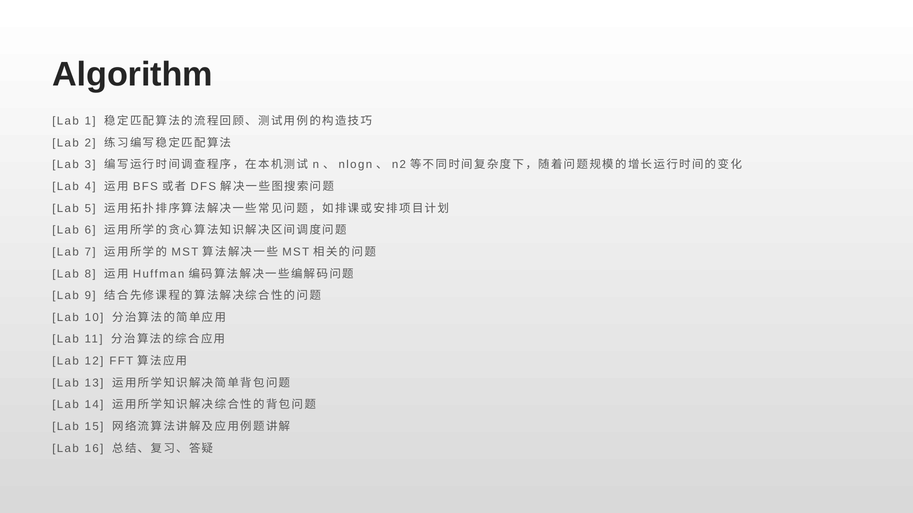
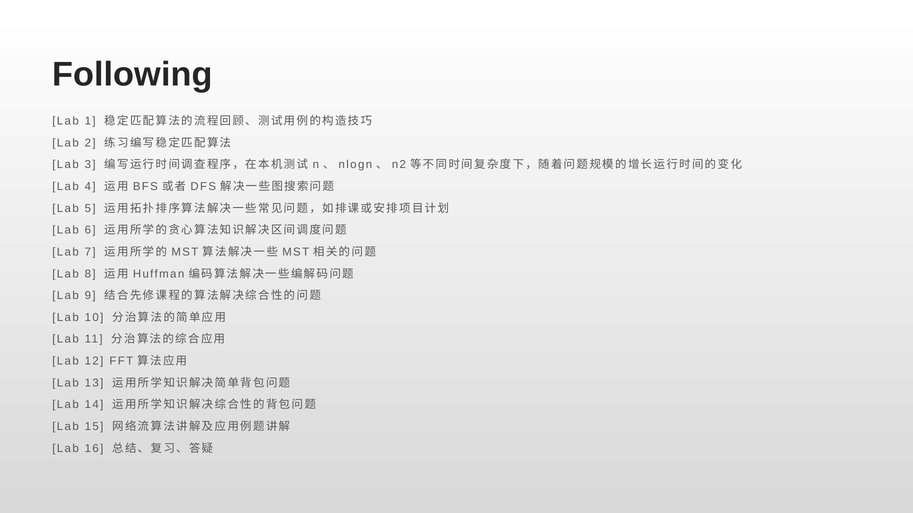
Algorithm: Algorithm -> Following (132, 74)
